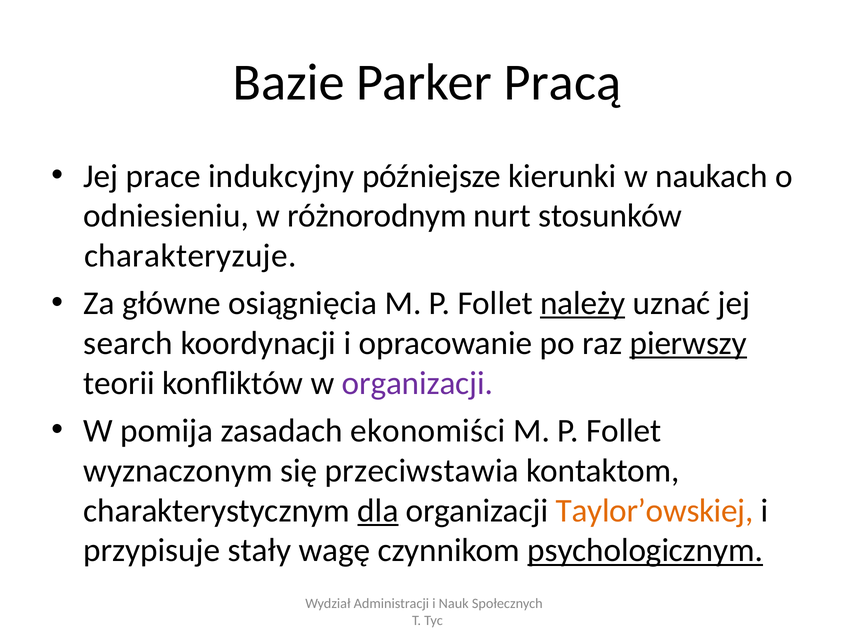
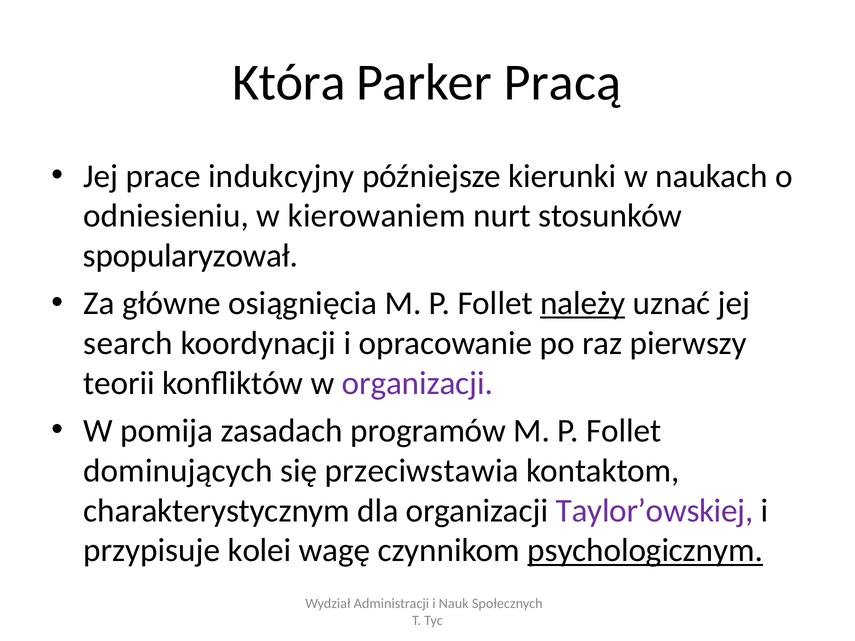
Bazie: Bazie -> Która (289, 83)
różnorodnym: różnorodnym -> kierowaniem (377, 216)
charakteryzuje: charakteryzuje -> spopularyzował (191, 256)
pierwszy underline: present -> none (688, 343)
ekonomiści: ekonomiści -> programów (428, 431)
wyznaczonym: wyznaczonym -> dominujących (178, 471)
dla underline: present -> none (378, 511)
Taylor’owskiej colour: orange -> purple (655, 511)
stały: stały -> kolei (260, 551)
